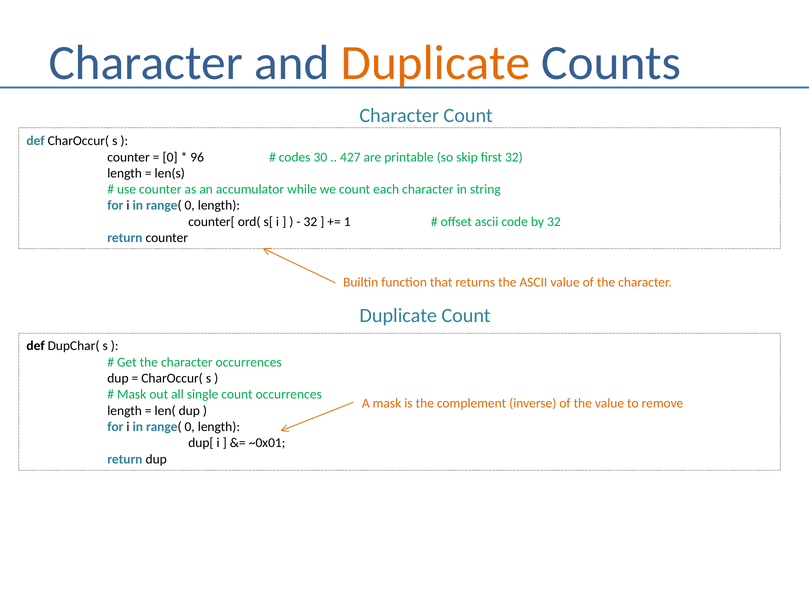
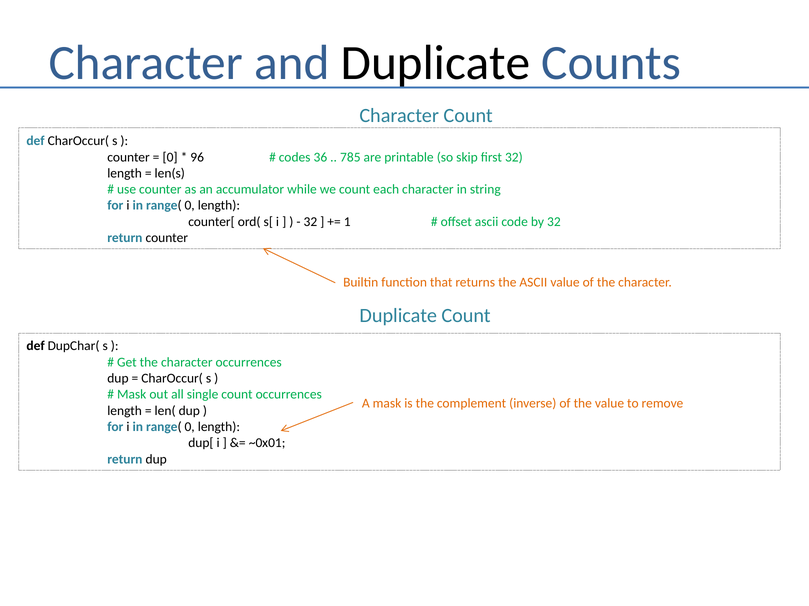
Duplicate colour: orange -> black (436, 63)
30: 30 -> 36 (320, 157)
427: 427 -> 785 (350, 157)
